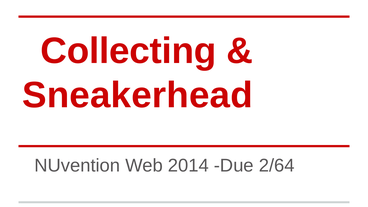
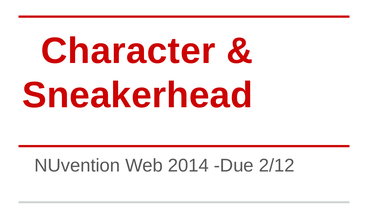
Collecting: Collecting -> Character (128, 51)
2/64: 2/64 -> 2/12 (277, 166)
